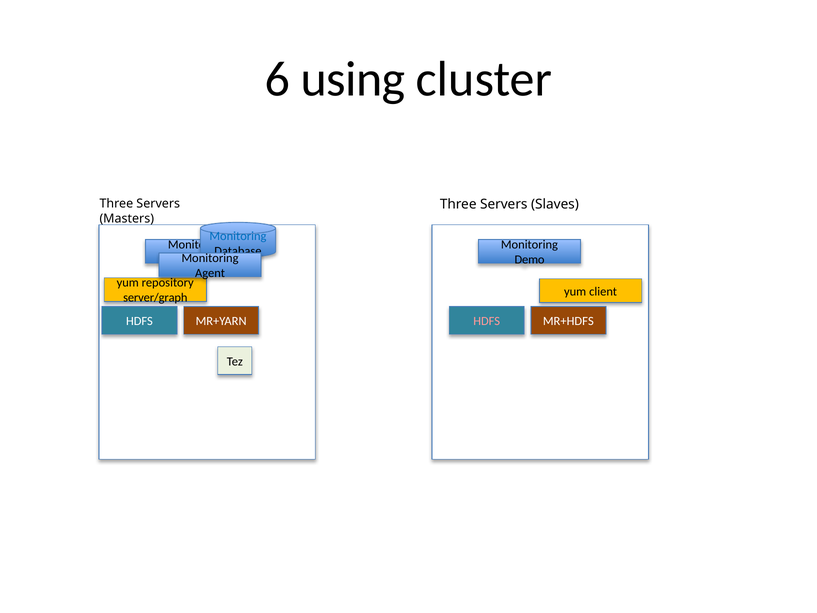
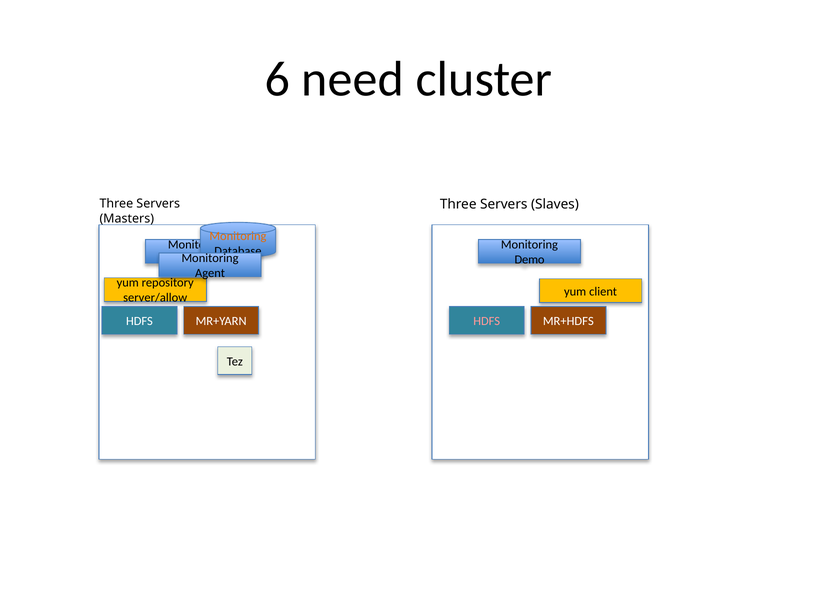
using: using -> need (353, 79)
Monitoring colour: blue -> orange (238, 236)
server/graph: server/graph -> server/allow (155, 298)
